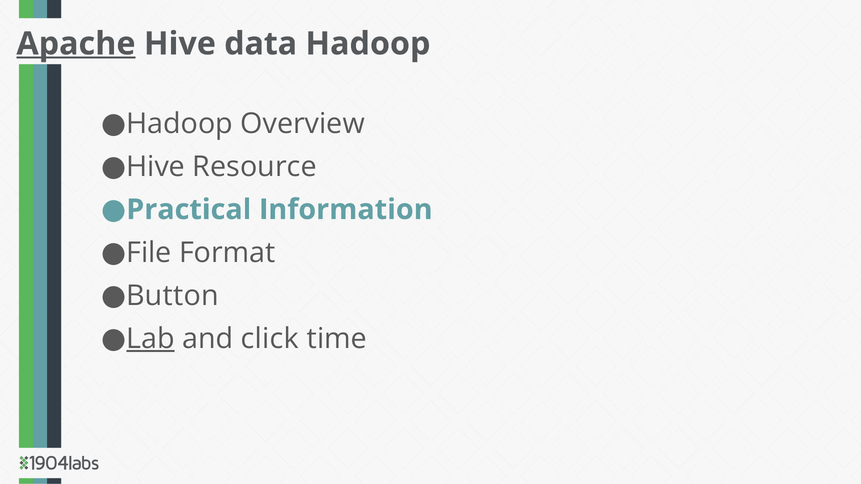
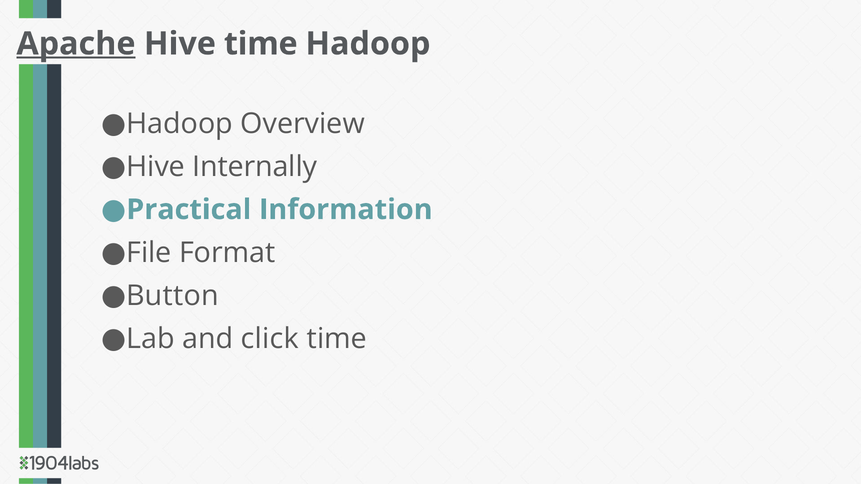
Hive data: data -> time (261, 44)
Resource: Resource -> Internally (255, 167)
Lab underline: present -> none (150, 339)
